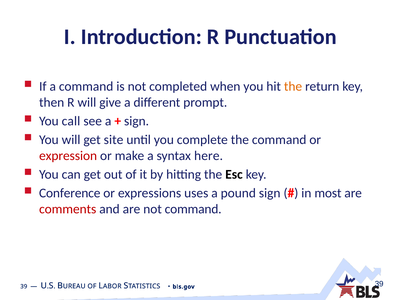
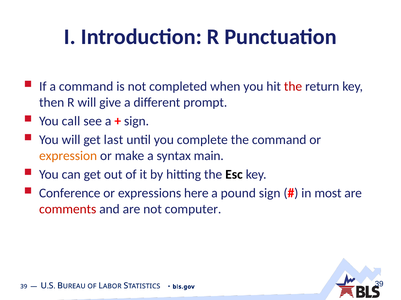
the colour: orange -> red (293, 87)
site: site -> last (114, 140)
expression colour: red -> orange (68, 156)
here: here -> main (209, 156)
uses: uses -> here (196, 193)
not command: command -> computer (193, 209)
